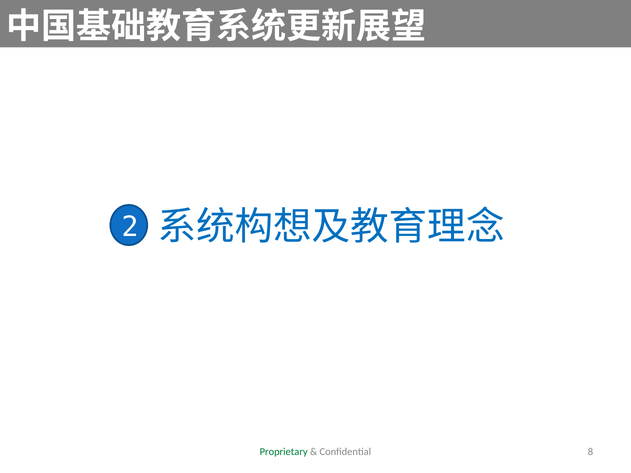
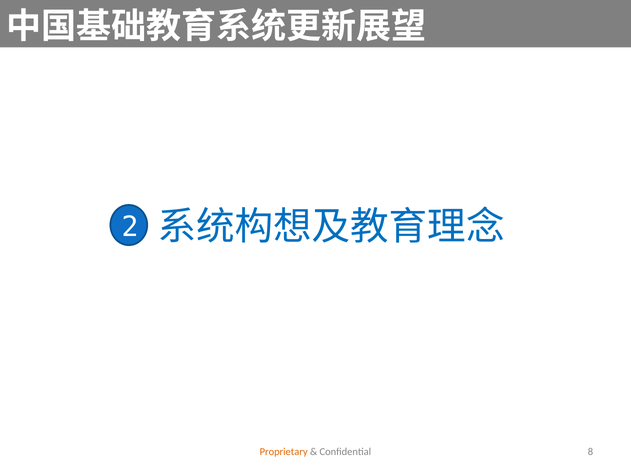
Proprietary colour: green -> orange (284, 452)
